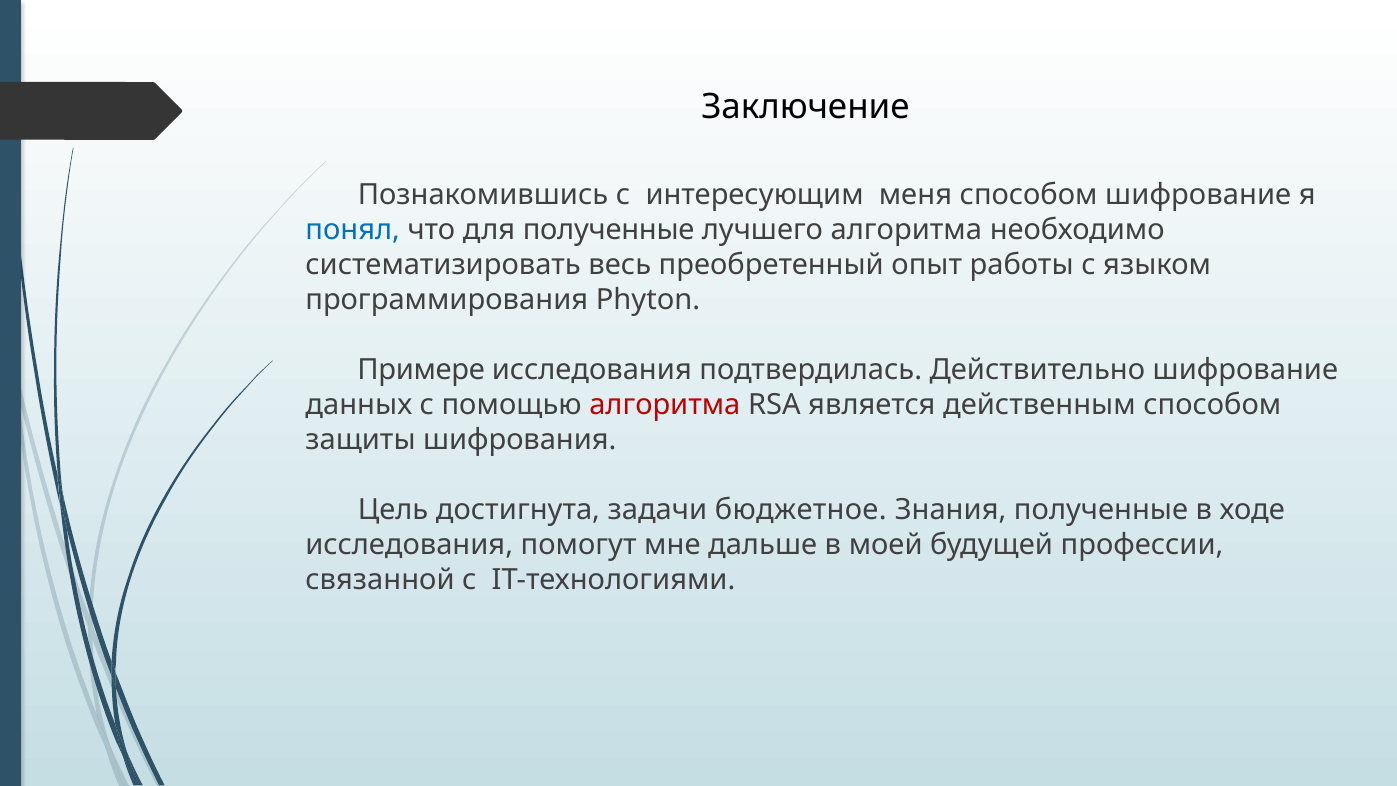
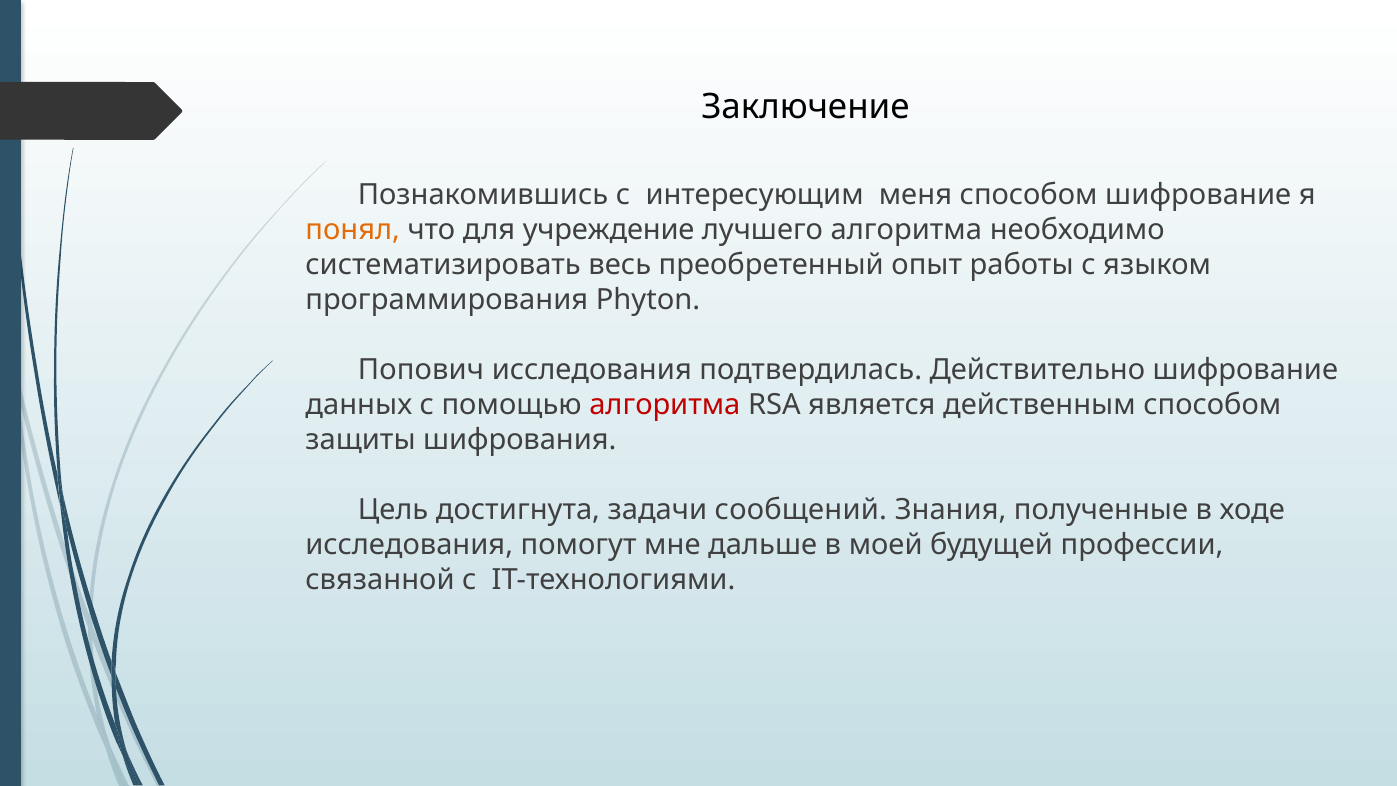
понял colour: blue -> orange (353, 230)
для полученные: полученные -> учреждение (609, 230)
Примере: Примере -> Попович (421, 370)
бюджетное: бюджетное -> сообщений (801, 510)
